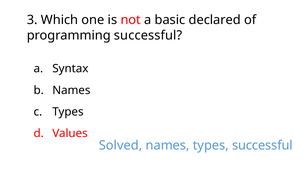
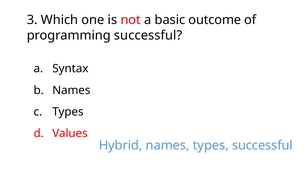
declared: declared -> outcome (215, 20)
Solved: Solved -> Hybrid (121, 146)
